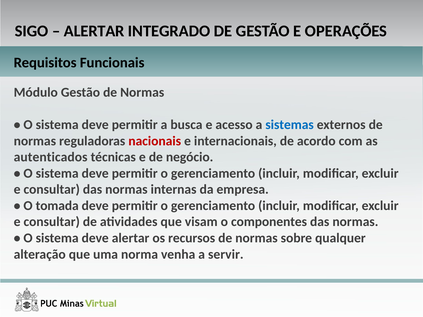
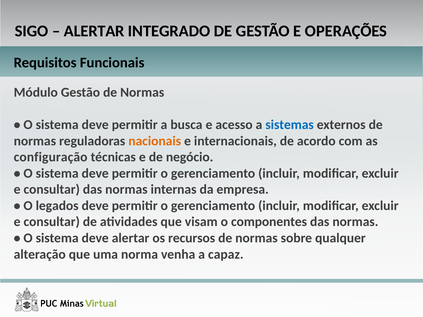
nacionais colour: red -> orange (155, 141)
autenticados: autenticados -> configuração (51, 157)
tomada: tomada -> legados (57, 206)
servir: servir -> capaz (226, 254)
